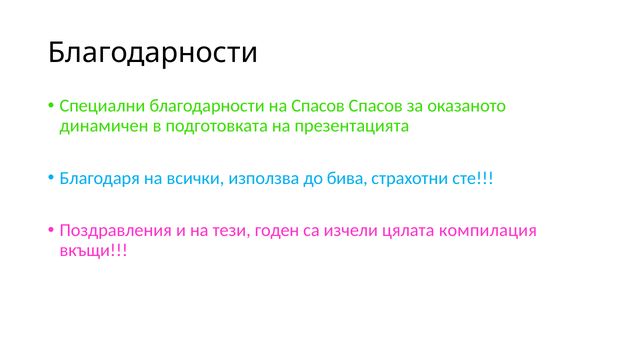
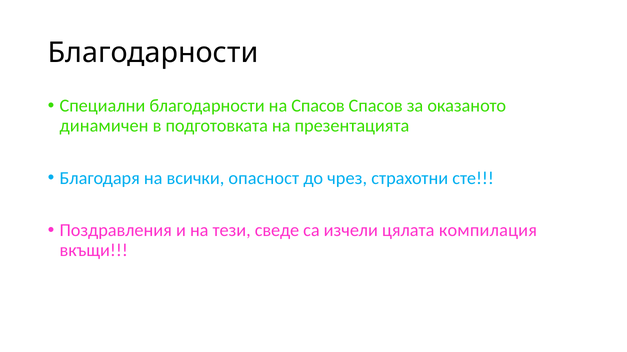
използва: използва -> опасност (264, 178)
бива: бива -> чрез (347, 178)
годен: годен -> сведе (277, 231)
